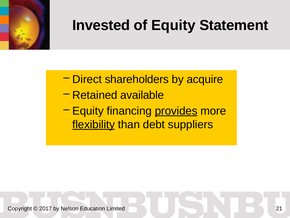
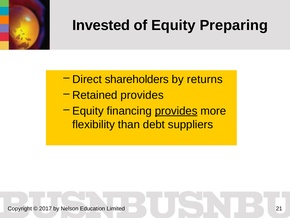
Statement: Statement -> Preparing (234, 25)
acquire: acquire -> returns (205, 79)
Retained available: available -> provides (142, 95)
flexibility underline: present -> none (94, 124)
